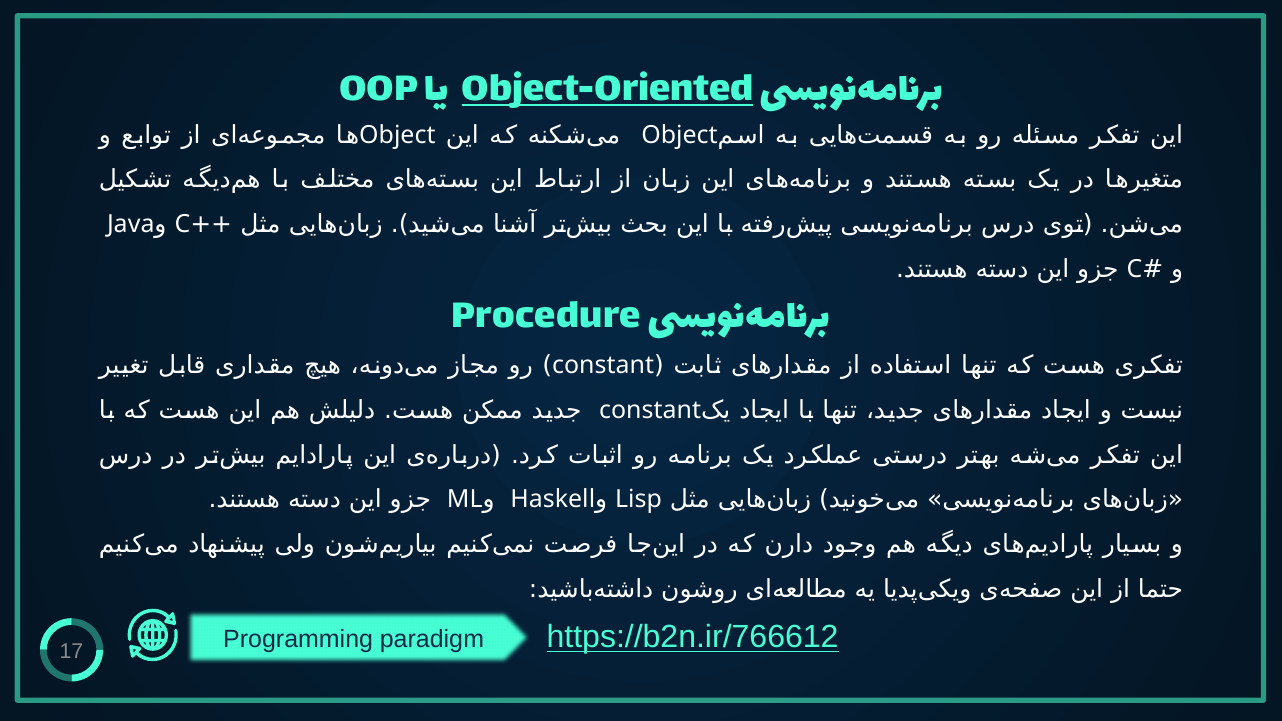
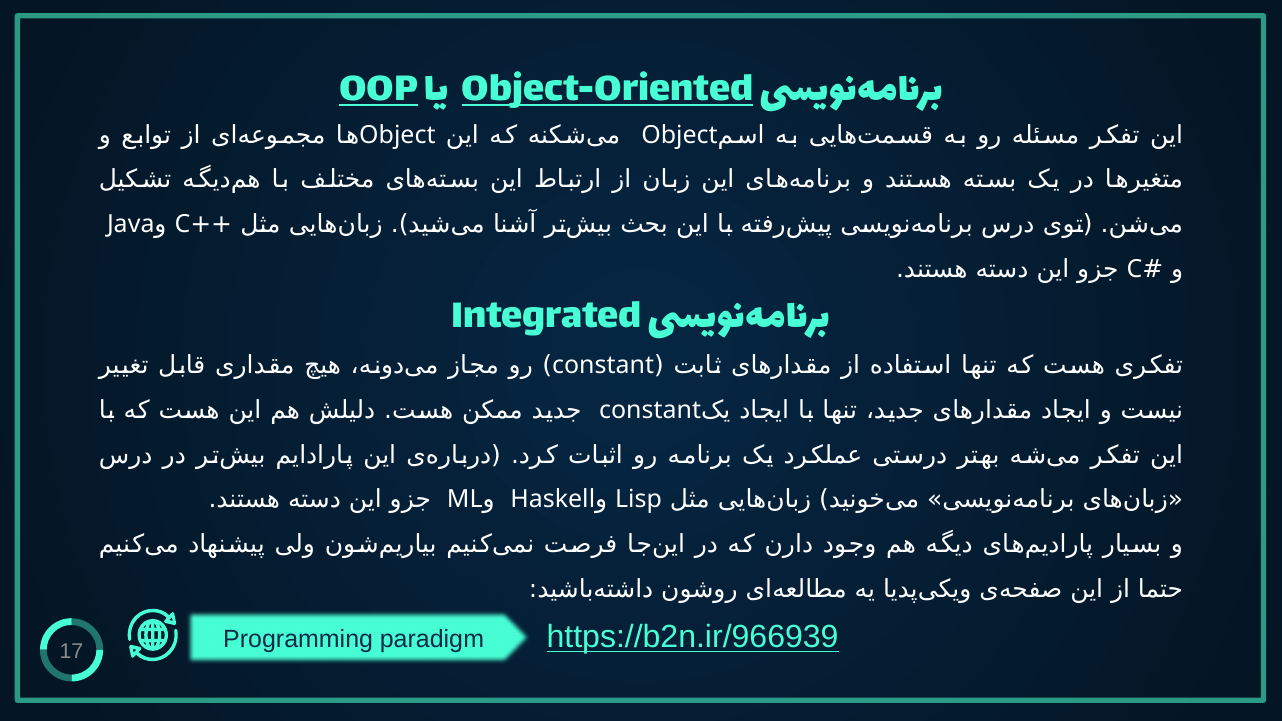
OOP underline: none -> present (379, 87)
Procedure: Procedure -> Integrated (546, 314)
https://b2n.ir/766612: https://b2n.ir/766612 -> https://b2n.ir/966939 (693, 637)
